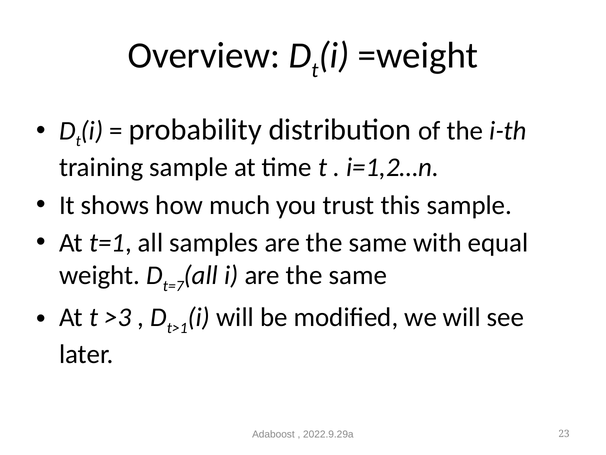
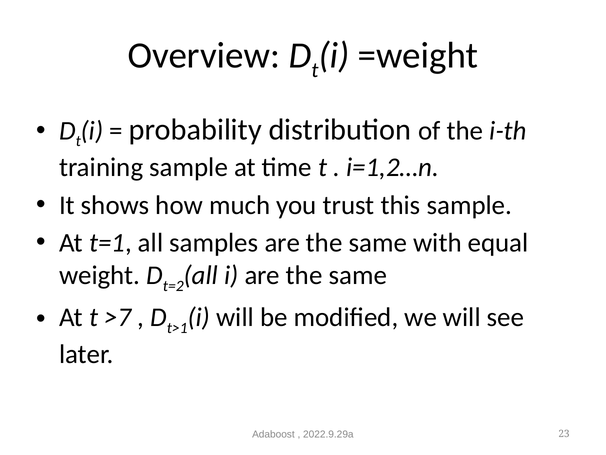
t=7: t=7 -> t=2 (173, 286)
>3: >3 -> >7 (118, 317)
